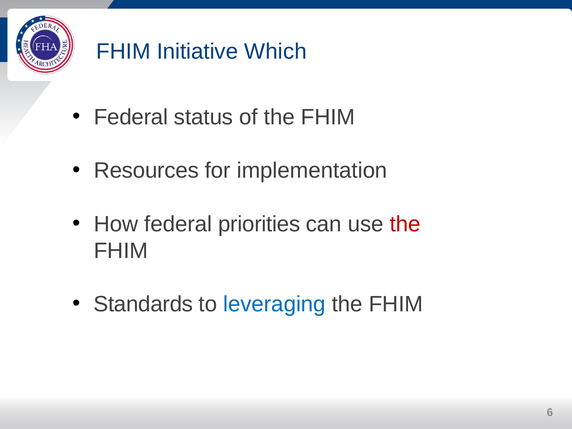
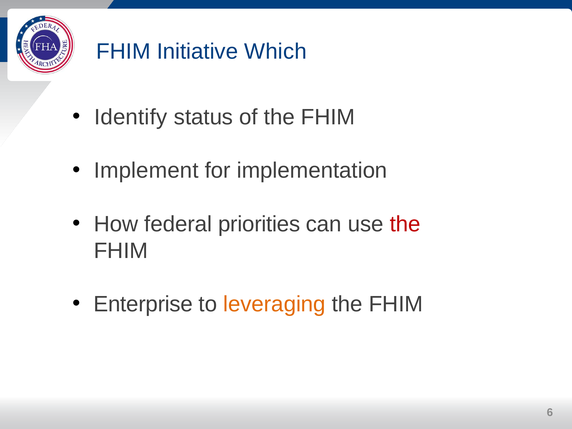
Federal: Federal -> Identify (131, 117)
Resources: Resources -> Implement (146, 171)
Standards: Standards -> Enterprise (143, 304)
leveraging colour: blue -> orange (274, 304)
